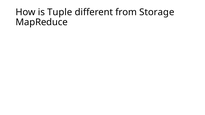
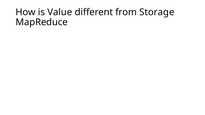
Tuple: Tuple -> Value (60, 12)
